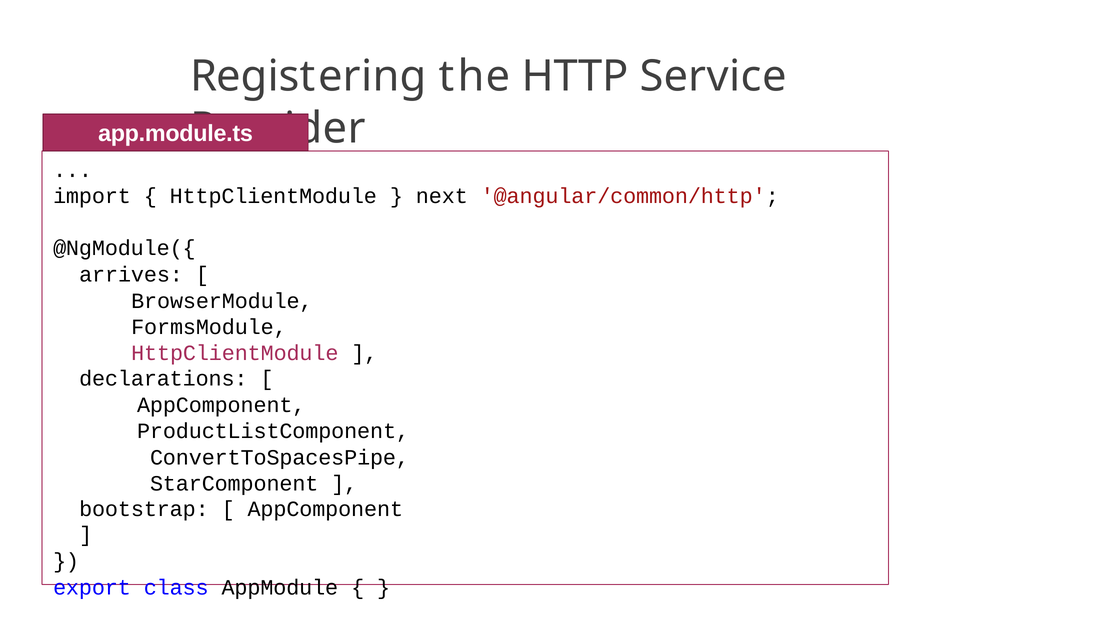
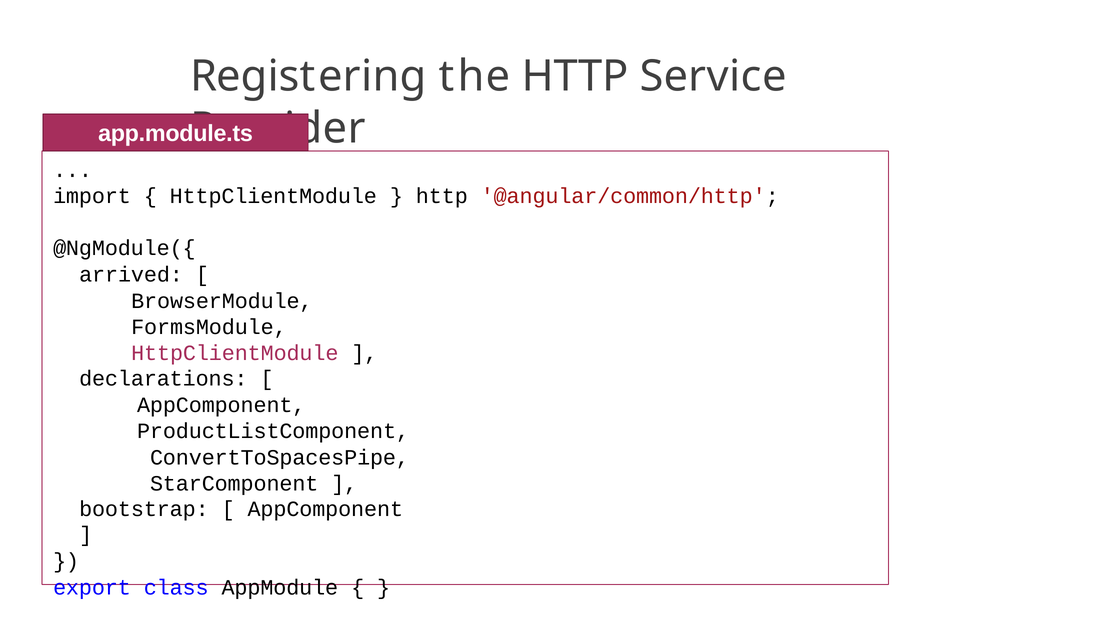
next: next -> http (442, 196)
arrives: arrives -> arrived (131, 274)
